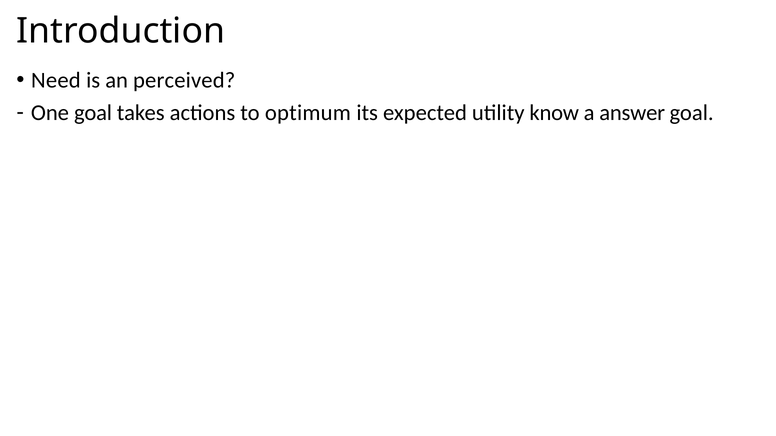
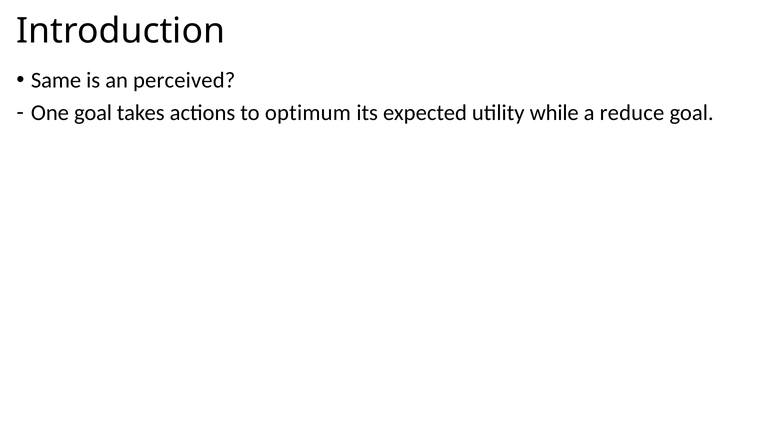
Need: Need -> Same (56, 80)
know: know -> while (554, 113)
answer: answer -> reduce (632, 113)
